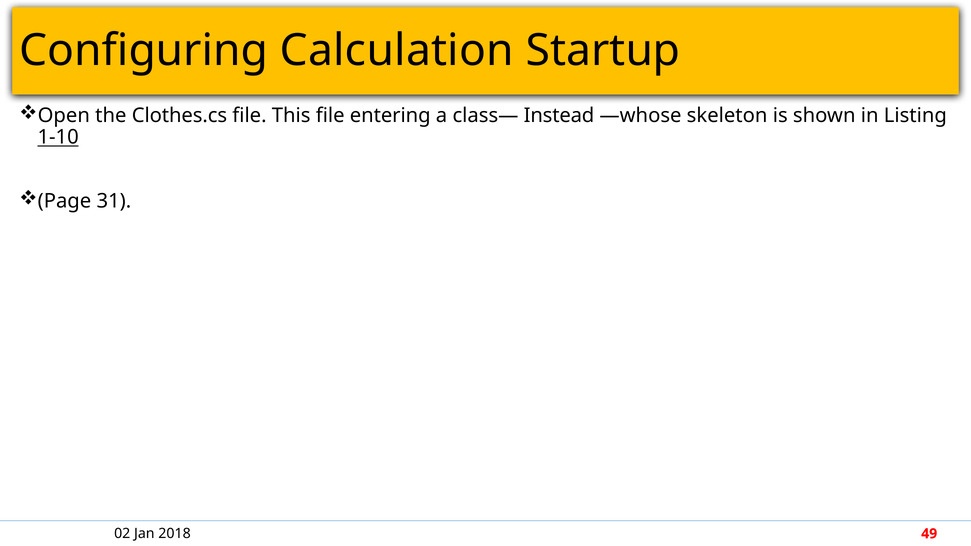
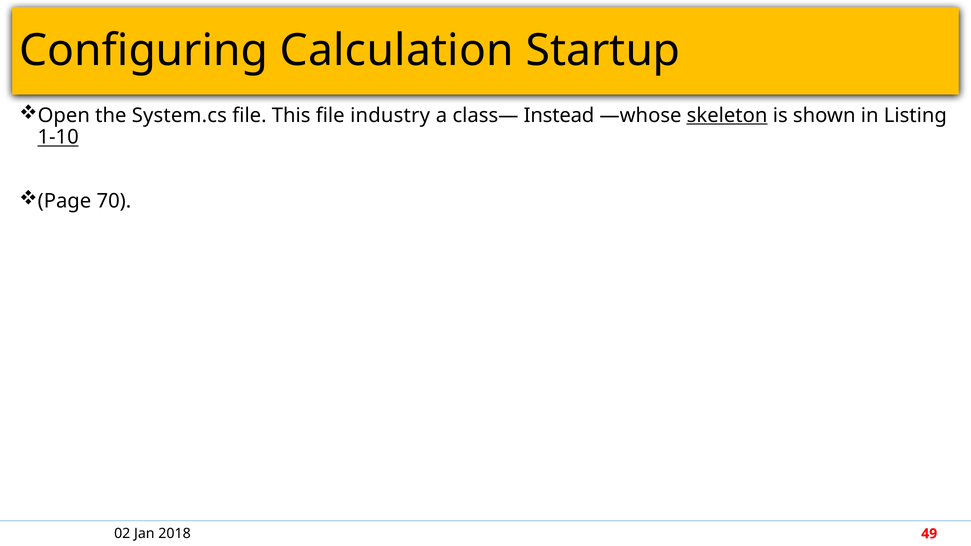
Clothes.cs: Clothes.cs -> System.cs (179, 115)
entering: entering -> industry (390, 115)
skeleton underline: none -> present (727, 115)
31: 31 -> 70 (114, 201)
